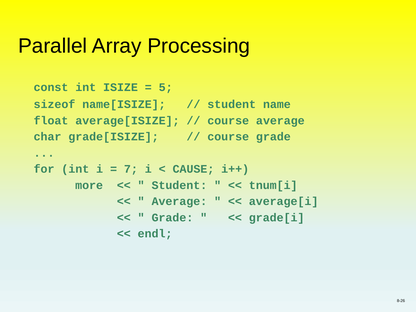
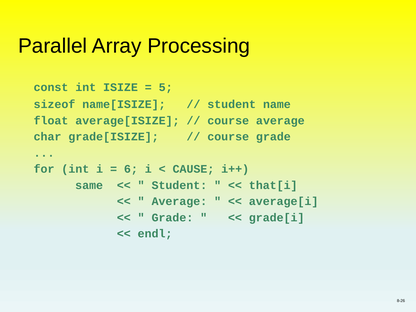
7: 7 -> 6 (131, 169)
more: more -> same (89, 185)
tnum[i: tnum[i -> that[i (273, 185)
